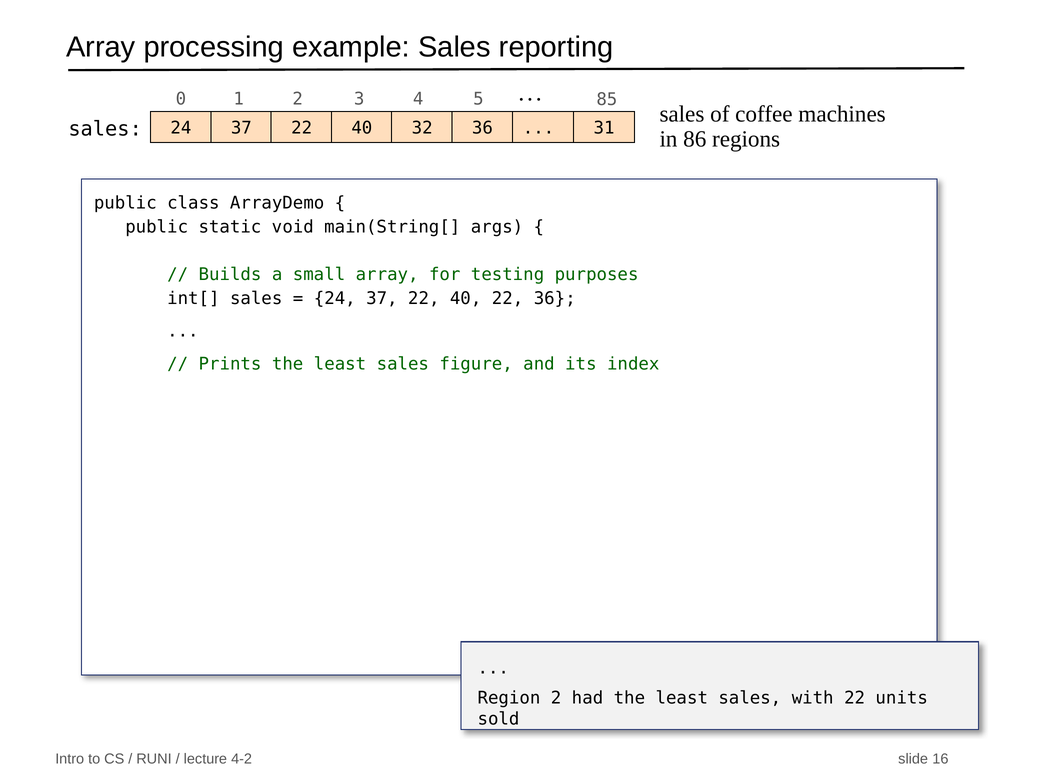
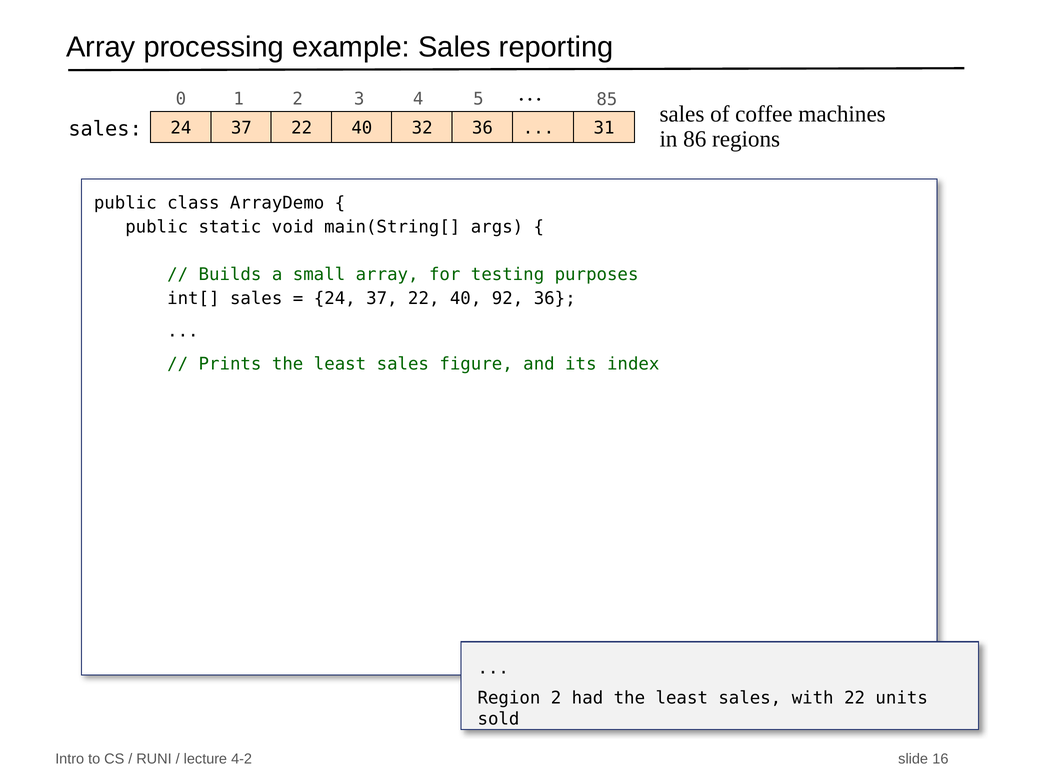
40 22: 22 -> 92 (508, 298)
